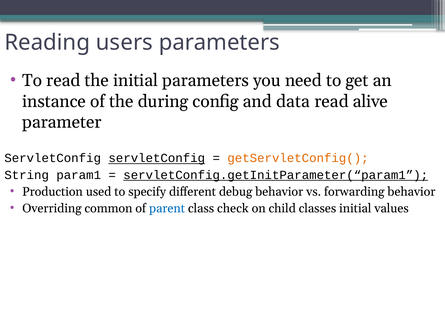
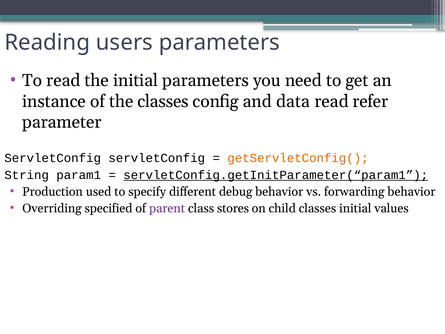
the during: during -> classes (163, 101)
alive: alive -> refer (370, 101)
servletConfig underline: present -> none (157, 158)
common: common -> specified (108, 208)
parent colour: blue -> purple (167, 208)
check: check -> stores (233, 208)
